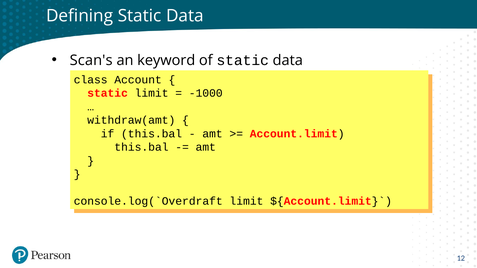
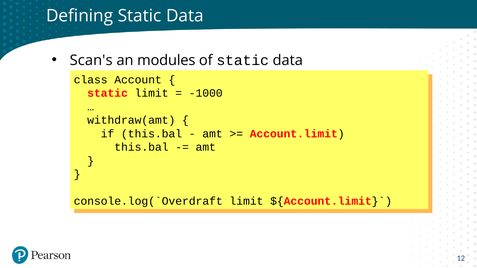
keyword: keyword -> modules (166, 60)
